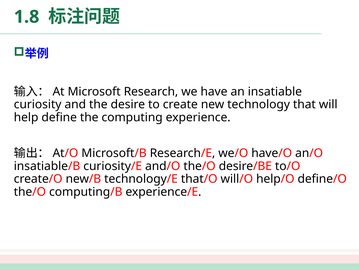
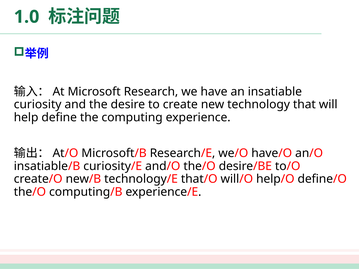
1.8: 1.8 -> 1.0 (27, 17)
